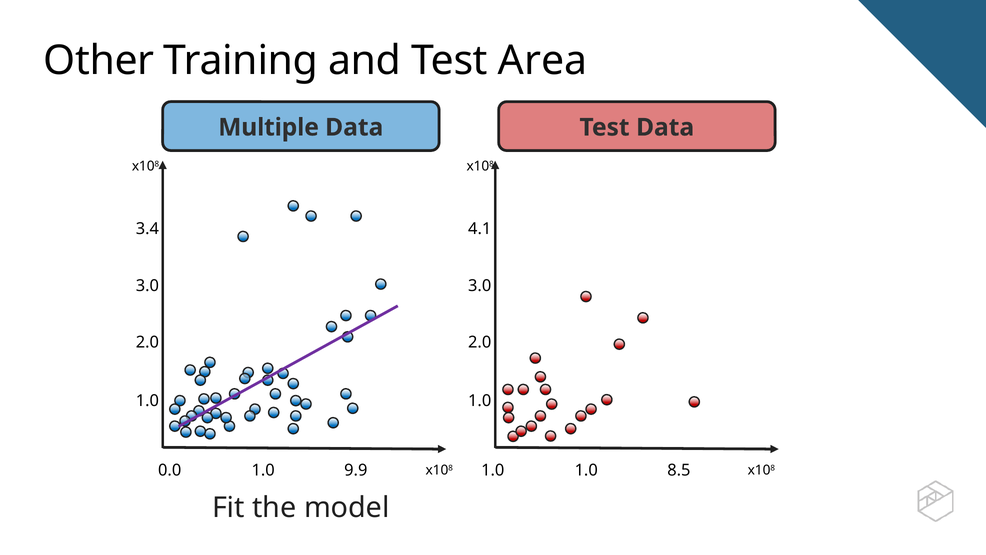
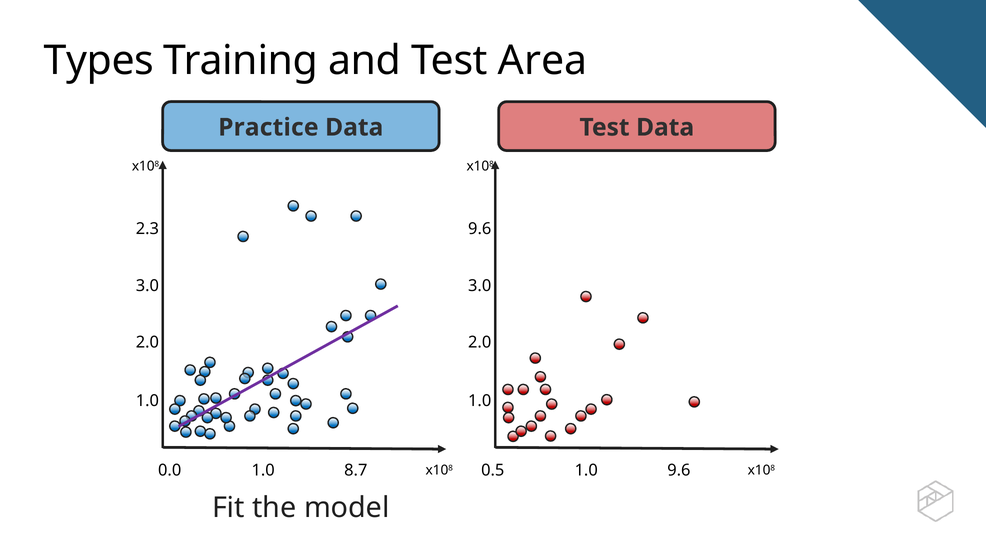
Other: Other -> Types (99, 61)
Multiple: Multiple -> Practice (268, 127)
3.4: 3.4 -> 2.3 (147, 229)
4.1: 4.1 -> 9.6 (480, 229)
9.9: 9.9 -> 8.7 (356, 470)
1.0: 1.0 -> 0.5 (493, 470)
1.0 8.5: 8.5 -> 9.6 (679, 470)
